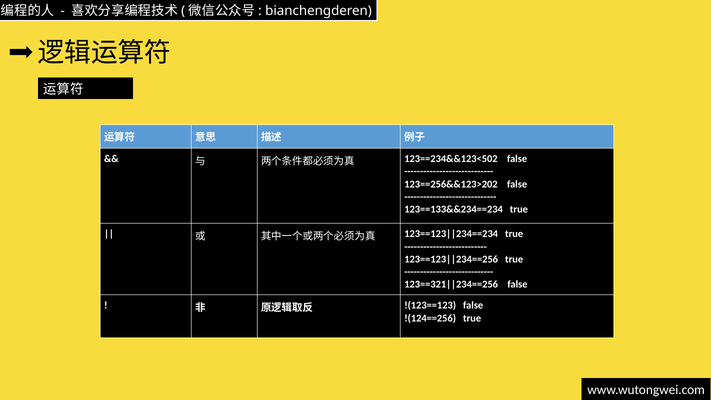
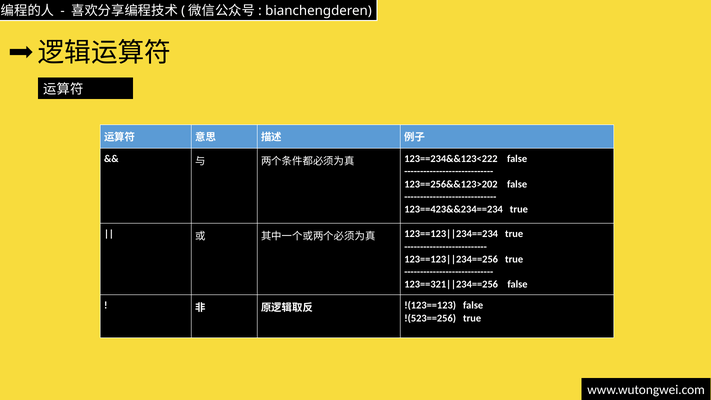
123==234&&123<502: 123==234&&123<502 -> 123==234&&123<222 (451, 159)
123==133&&234==234: 123==133&&234==234 -> 123==423&&234==234 (454, 209)
!(124==256: !(124==256 -> !(523==256 (430, 318)
